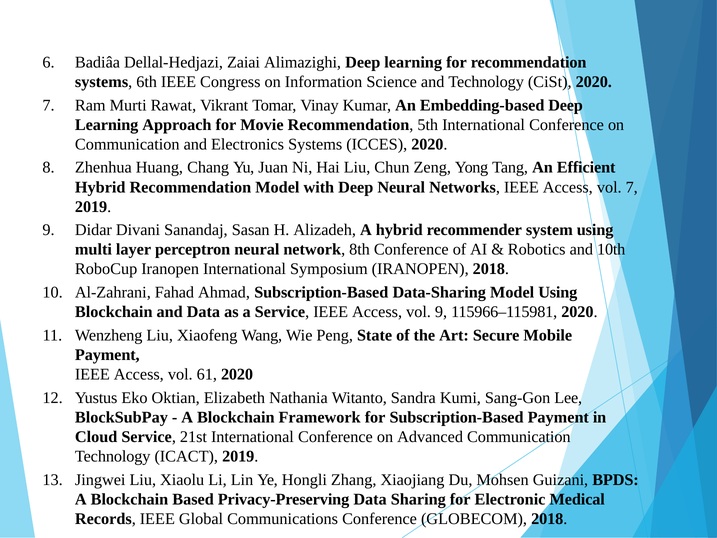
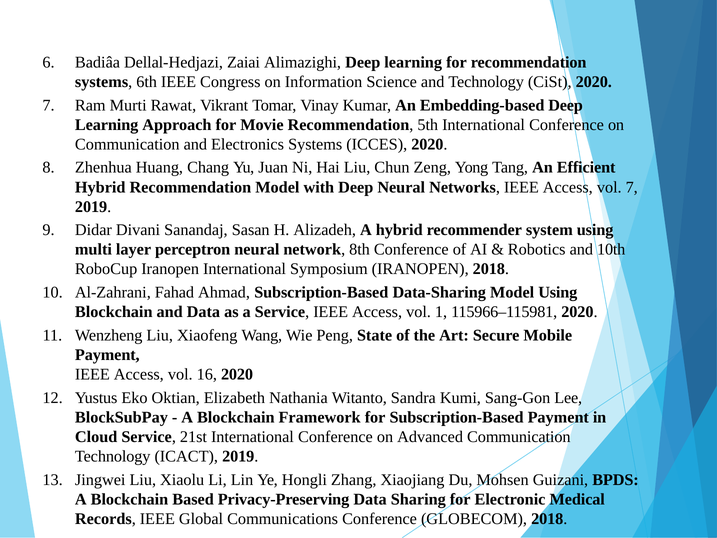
vol 9: 9 -> 1 (441, 312)
61: 61 -> 16 (207, 374)
